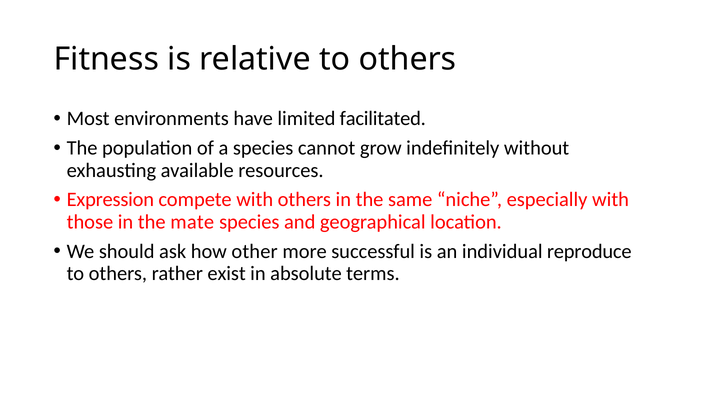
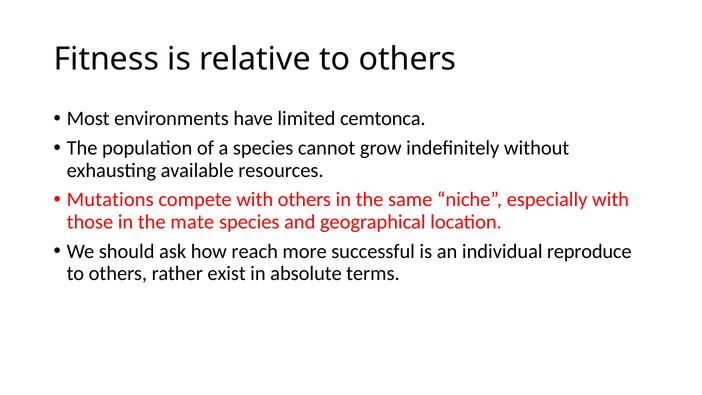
facilitated: facilitated -> cemtonca (383, 119)
Expression: Expression -> Mutations (110, 200)
other: other -> reach (255, 251)
